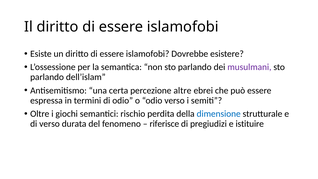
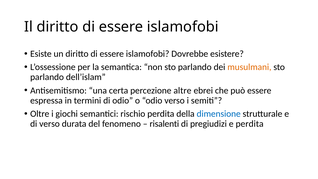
musulmani colour: purple -> orange (249, 67)
riferisce: riferisce -> risalenti (164, 124)
e istituire: istituire -> perdita (250, 124)
